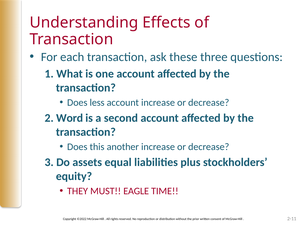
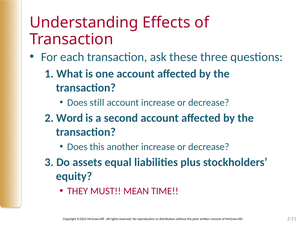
less: less -> still (97, 103)
EAGLE: EAGLE -> MEAN (136, 191)
